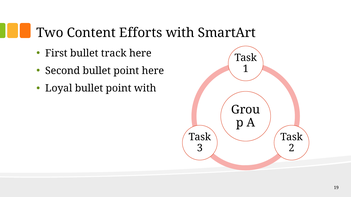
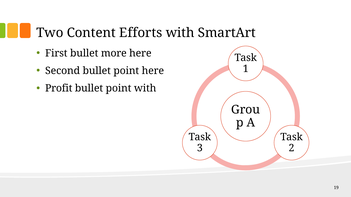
track: track -> more (114, 53)
Loyal: Loyal -> Profit (59, 89)
